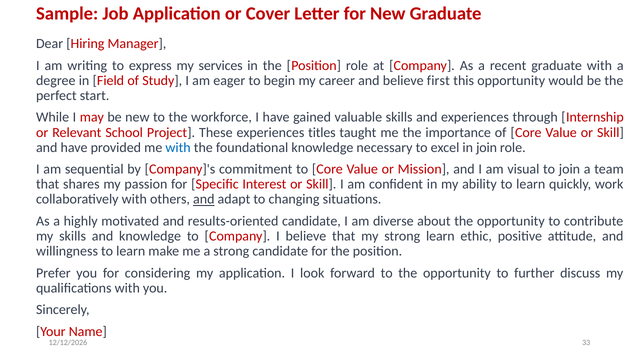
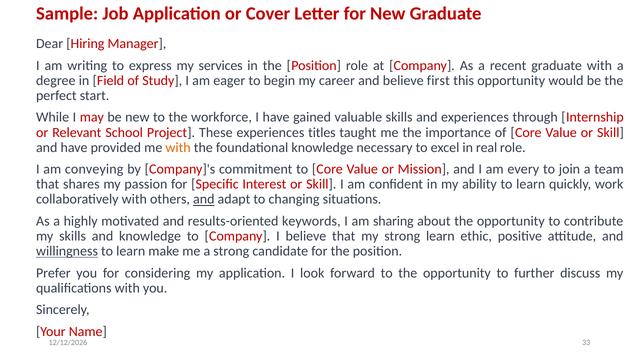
with colour: blue -> orange (178, 148)
in join: join -> real (487, 148)
sequential: sequential -> conveying (94, 169)
visual: visual -> every (523, 169)
results-oriented candidate: candidate -> keywords (311, 221)
diverse: diverse -> sharing (393, 221)
willingness underline: none -> present (67, 252)
